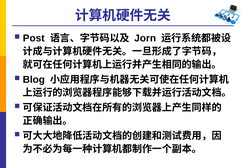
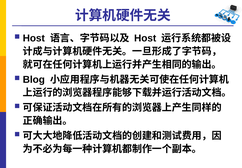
Post: Post -> Host (34, 38)
Jorn: Jorn -> Host (145, 38)
